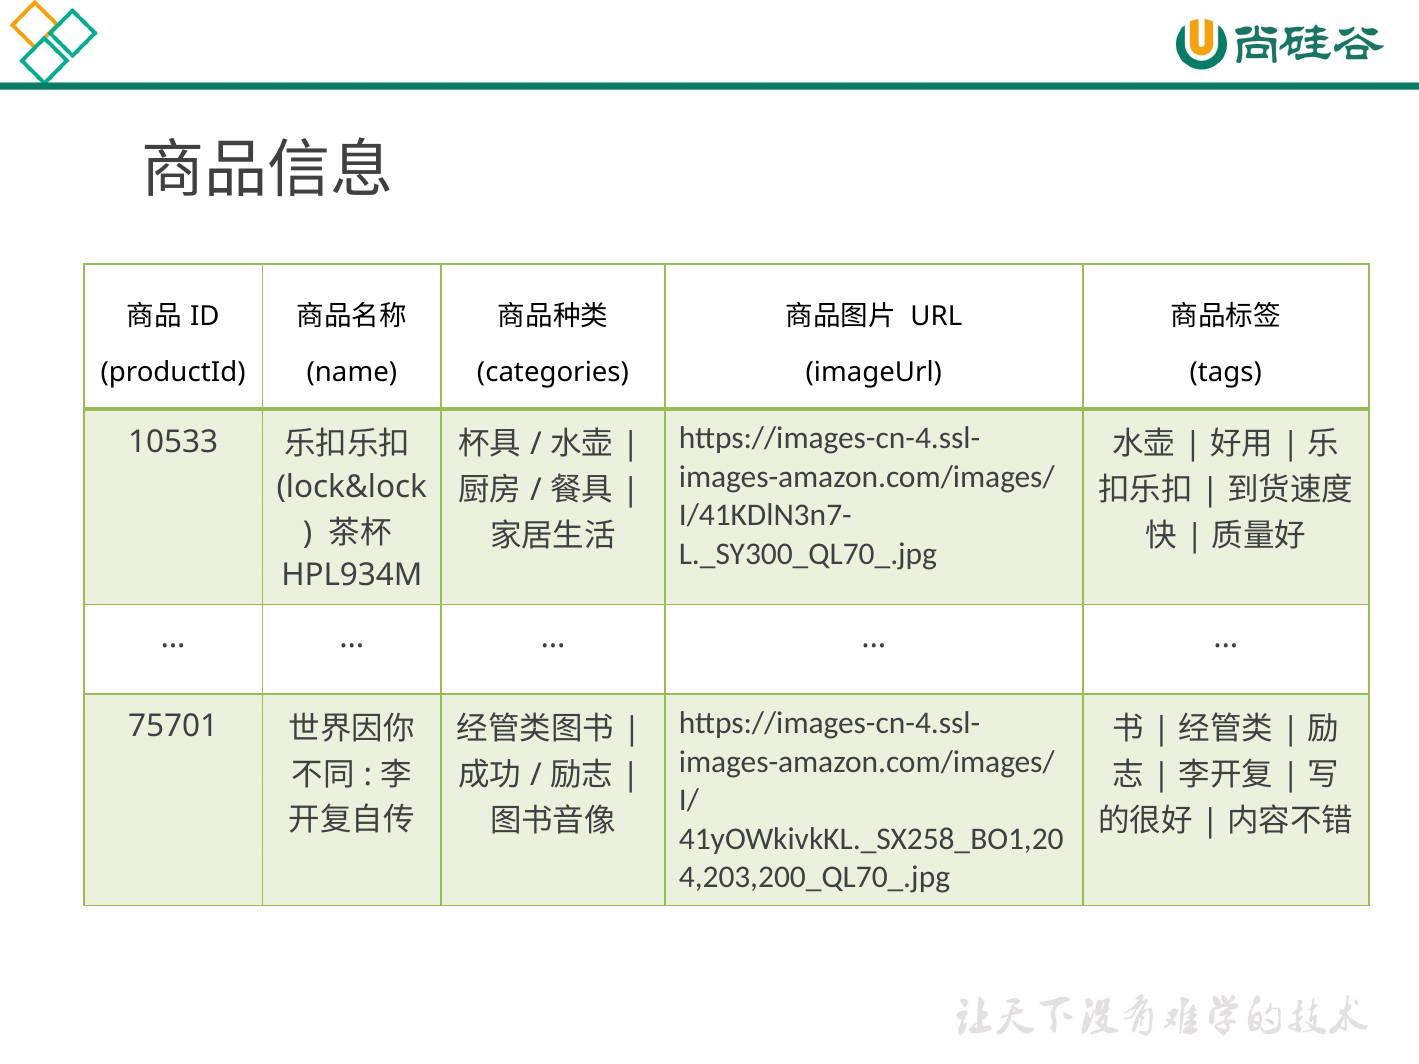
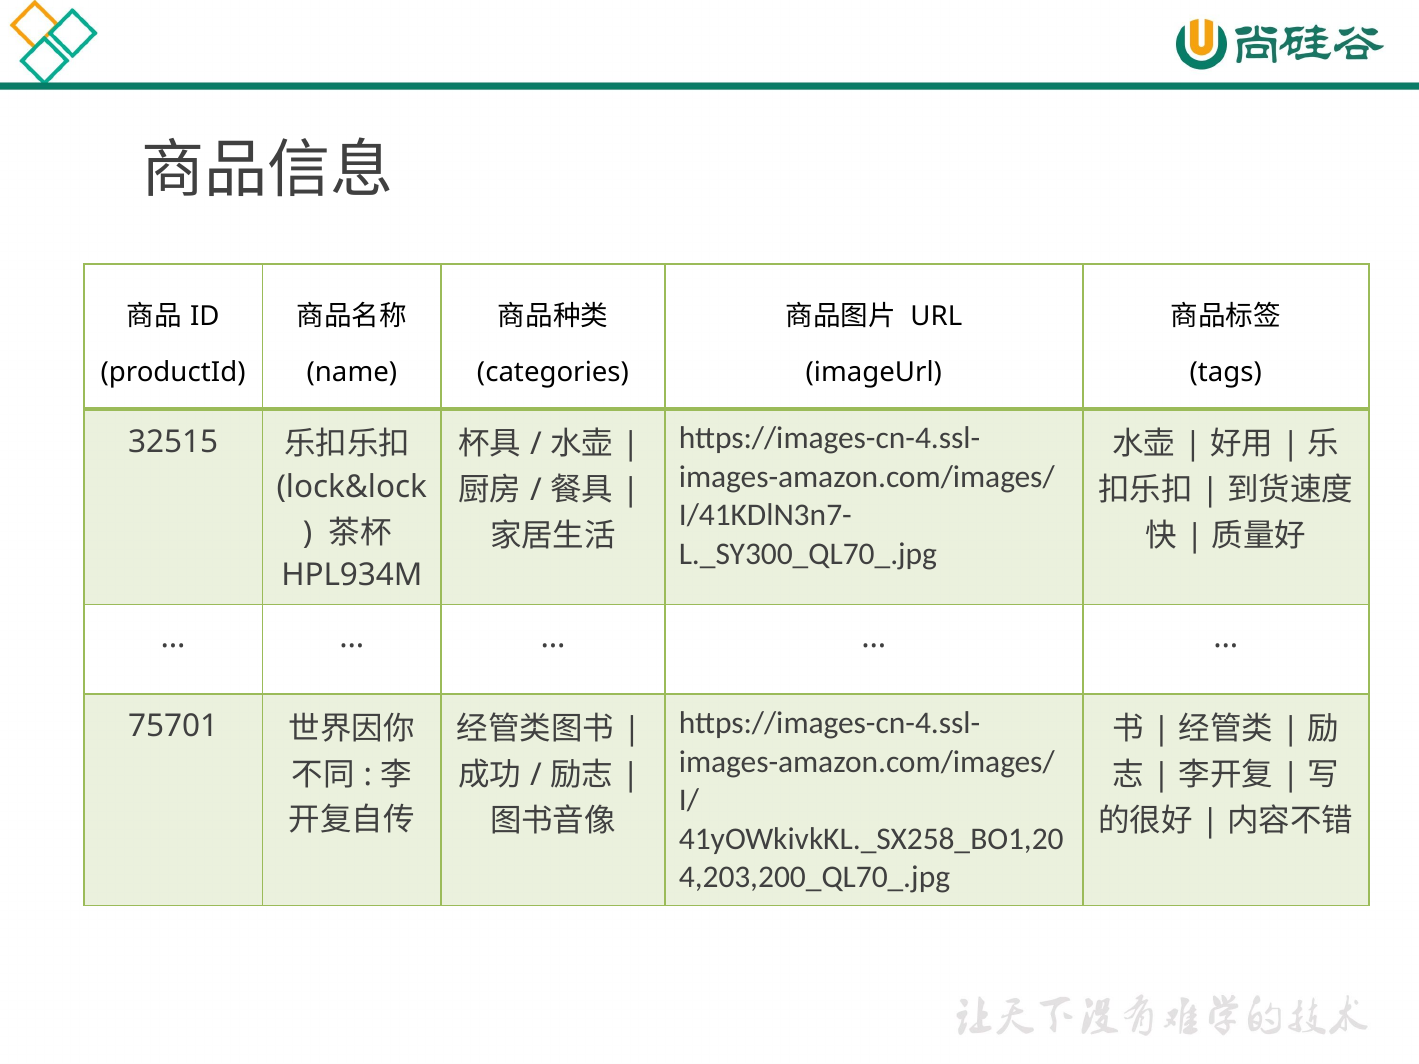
10533: 10533 -> 32515 (173, 442)
